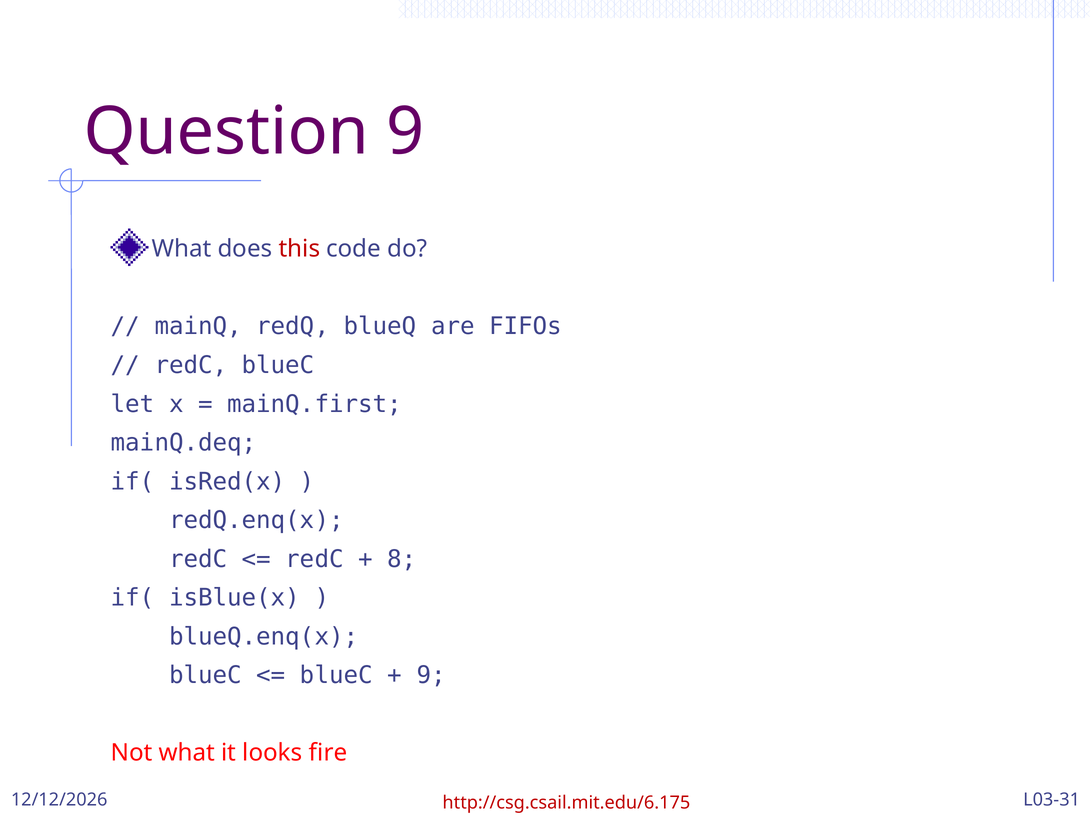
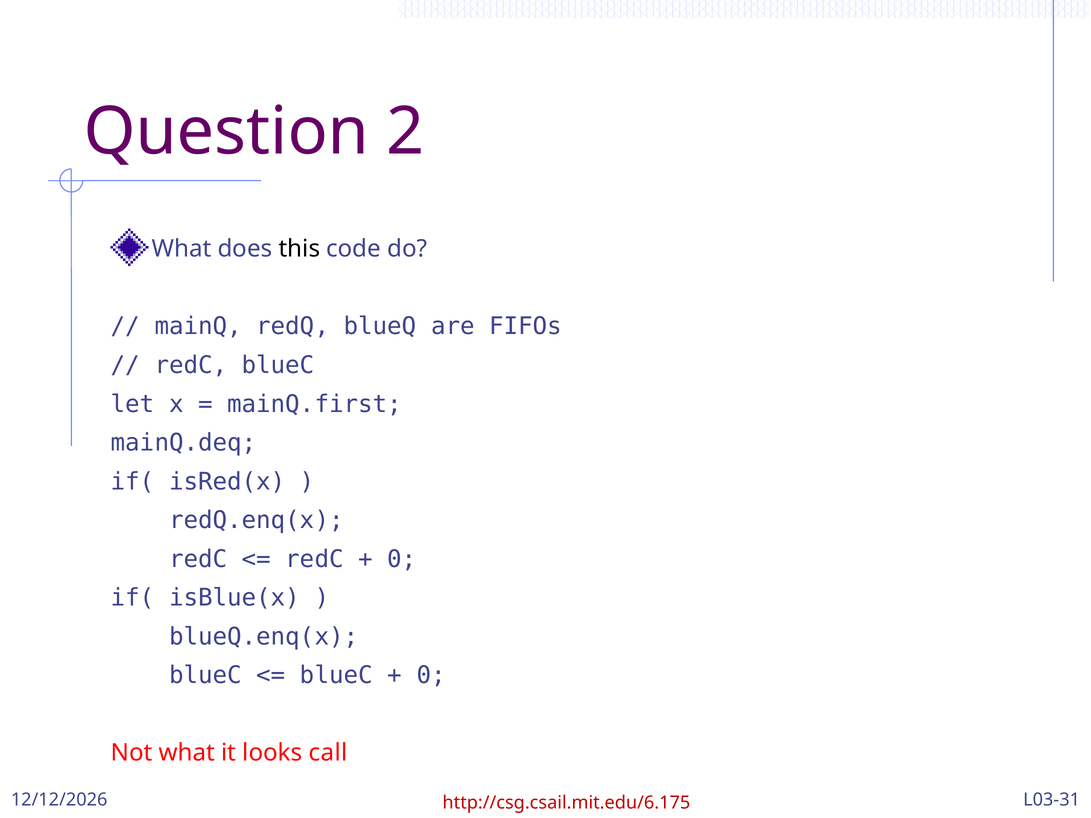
Question 9: 9 -> 2 (405, 132)
this colour: red -> black (299, 249)
8: 8 -> 0 (402, 559)
9: 9 -> 0 (431, 676)
fire: fire -> call (328, 753)
